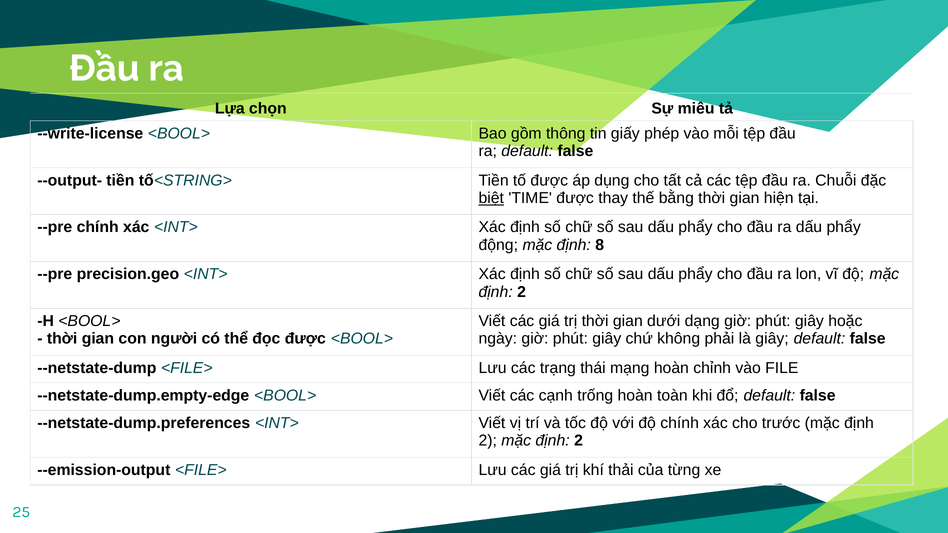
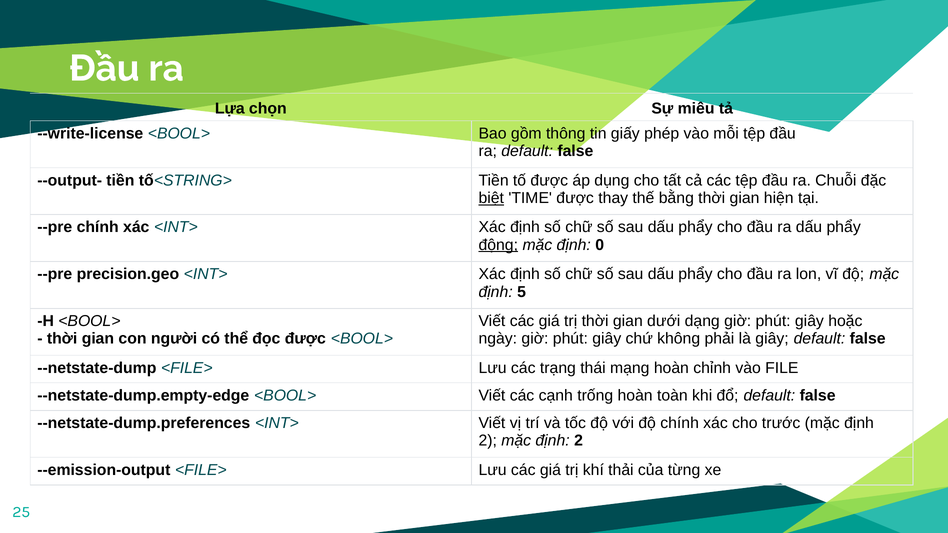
động underline: none -> present (498, 245)
8: 8 -> 0 (600, 245)
2: 2 -> 5 (522, 292)
